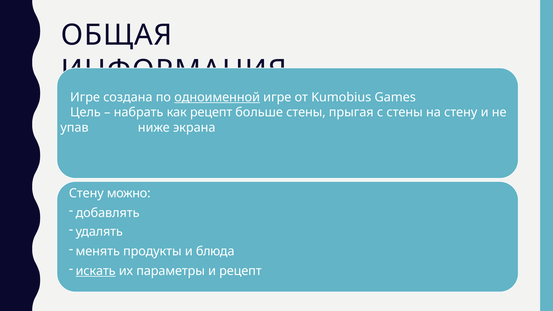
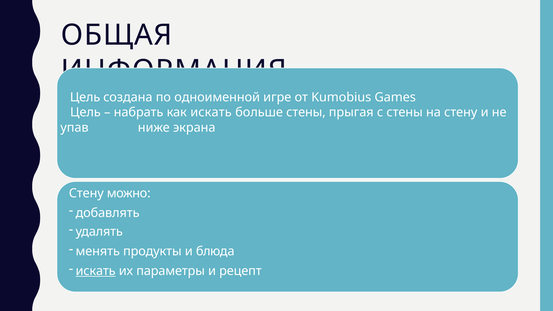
Игре: Игре -> Цель (85, 97)
одноименной underline: present -> none (217, 97)
как рецепт: рецепт -> искать (211, 112)
